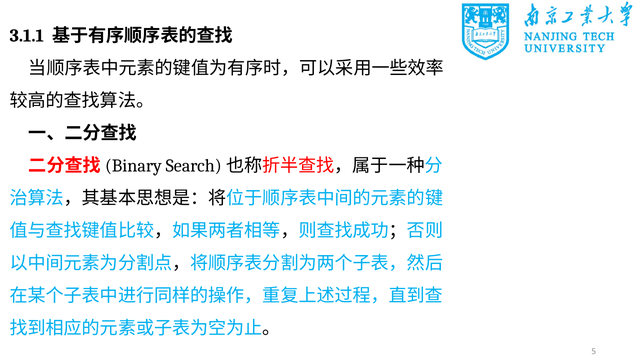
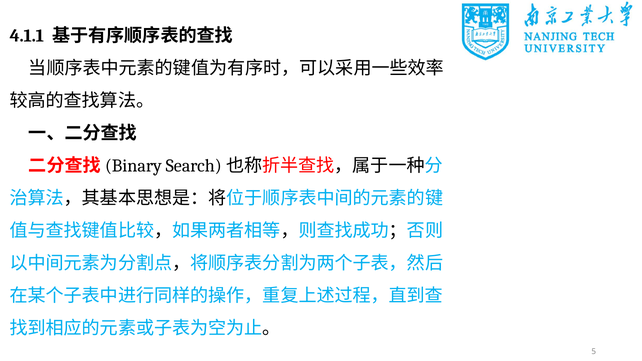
3.1.1: 3.1.1 -> 4.1.1 (27, 36)
